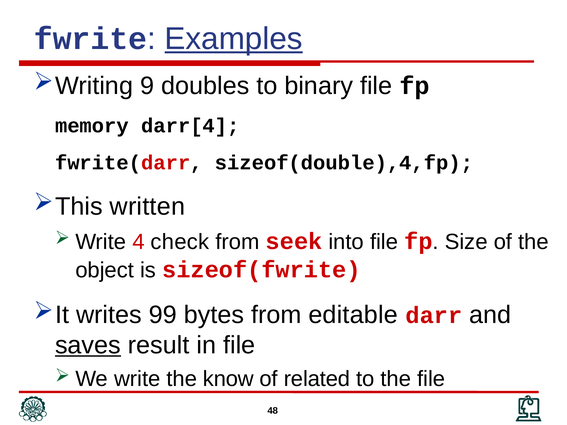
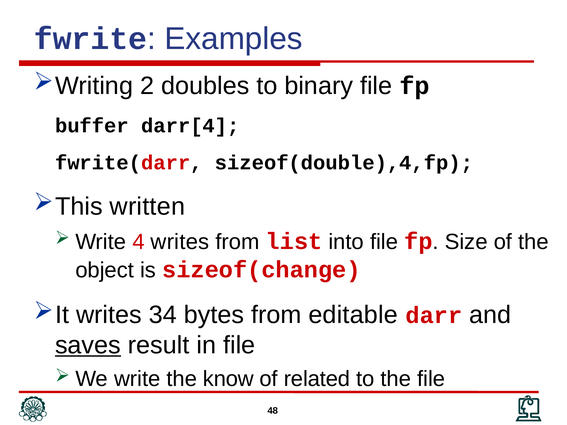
Examples underline: present -> none (234, 39)
9: 9 -> 2 (147, 86)
memory: memory -> buffer (92, 126)
4 check: check -> writes (180, 242)
seek: seek -> list (294, 242)
sizeof(fwrite: sizeof(fwrite -> sizeof(change (261, 270)
99: 99 -> 34 (163, 315)
